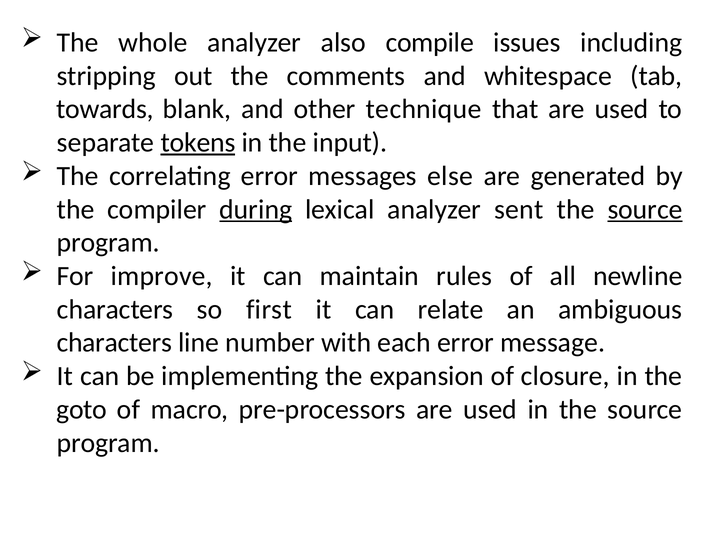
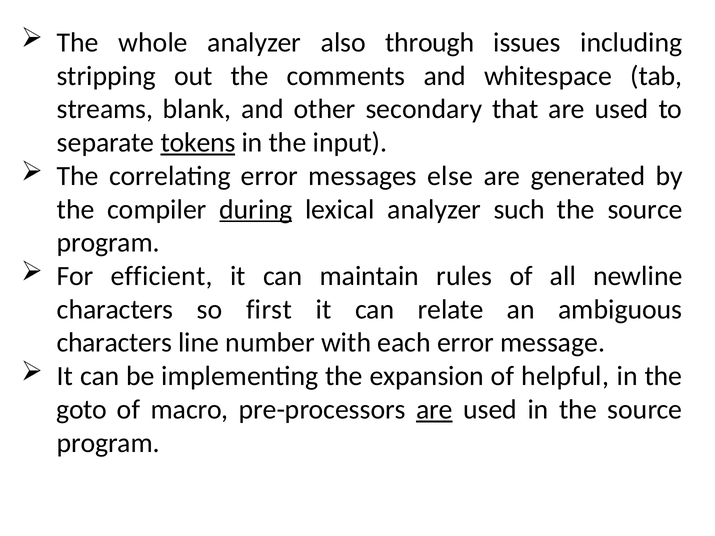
compile: compile -> through (430, 43)
towards: towards -> streams (105, 109)
technique: technique -> secondary (424, 109)
sent: sent -> such (519, 209)
source underline: present -> none (645, 209)
improve: improve -> efficient (162, 276)
closure: closure -> helpful (565, 376)
are underline: none -> present (434, 410)
